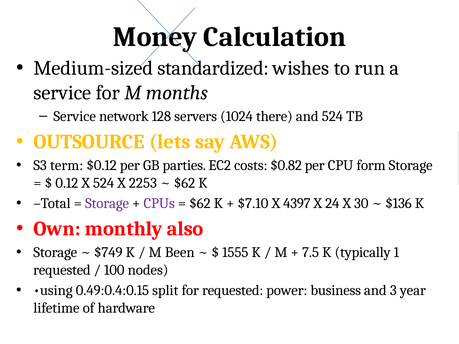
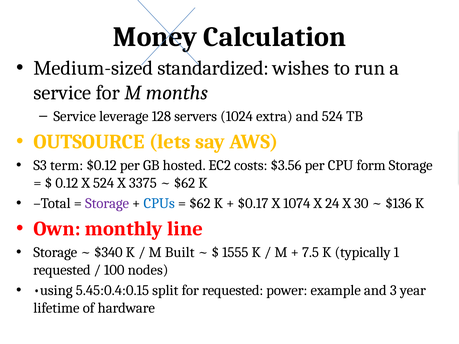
network: network -> leverage (124, 116)
there: there -> extra (274, 116)
parties: parties -> hosted (184, 165)
$0.82: $0.82 -> $3.56 (286, 165)
2253: 2253 -> 3375 (143, 183)
CPUs colour: purple -> blue (159, 204)
$7.10: $7.10 -> $0.17 (253, 204)
4397: 4397 -> 1074 (297, 204)
also: also -> line (185, 229)
$749: $749 -> $340 (108, 253)
Been: Been -> Built (180, 253)
0.49:0.4:0.15: 0.49:0.4:0.15 -> 5.45:0.4:0.15 (112, 291)
business: business -> example (336, 291)
